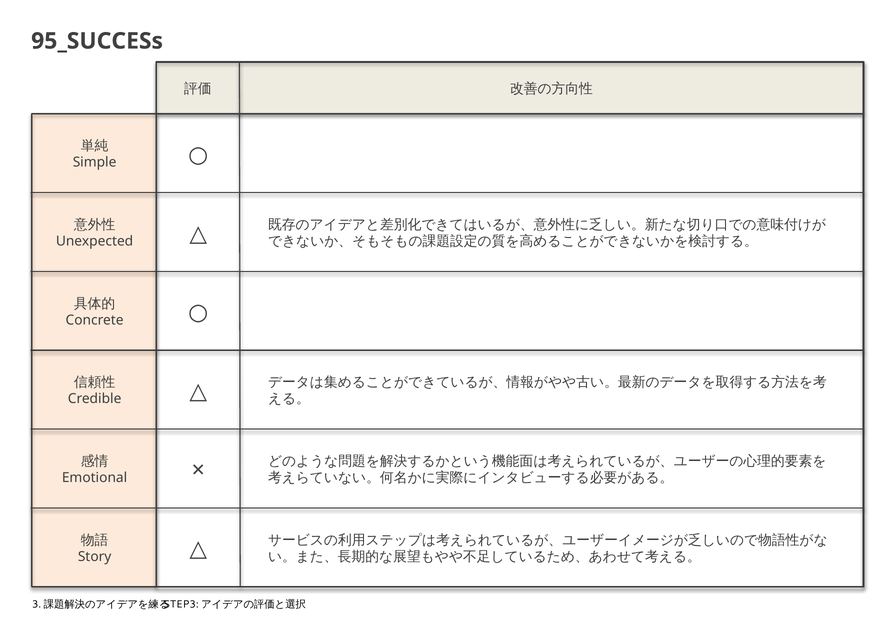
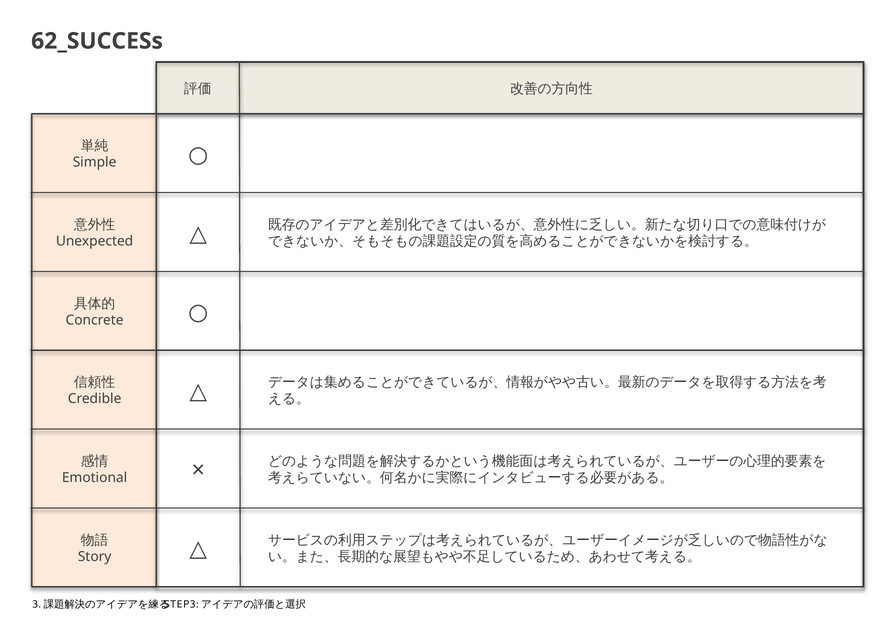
95_SUCCESs: 95_SUCCESs -> 62_SUCCESs (97, 41)
